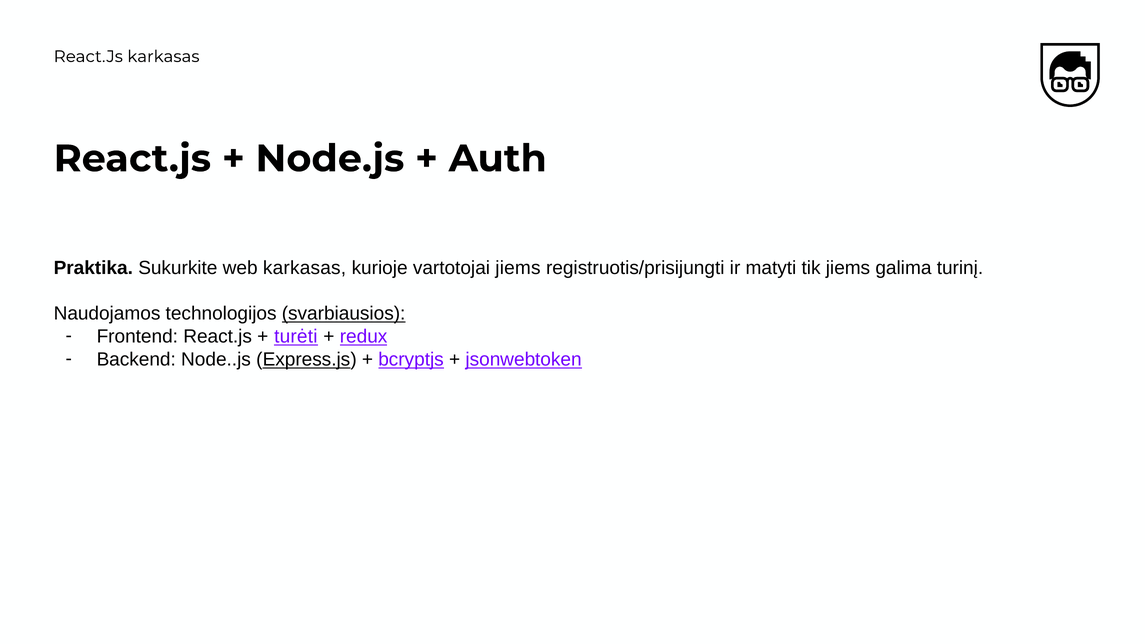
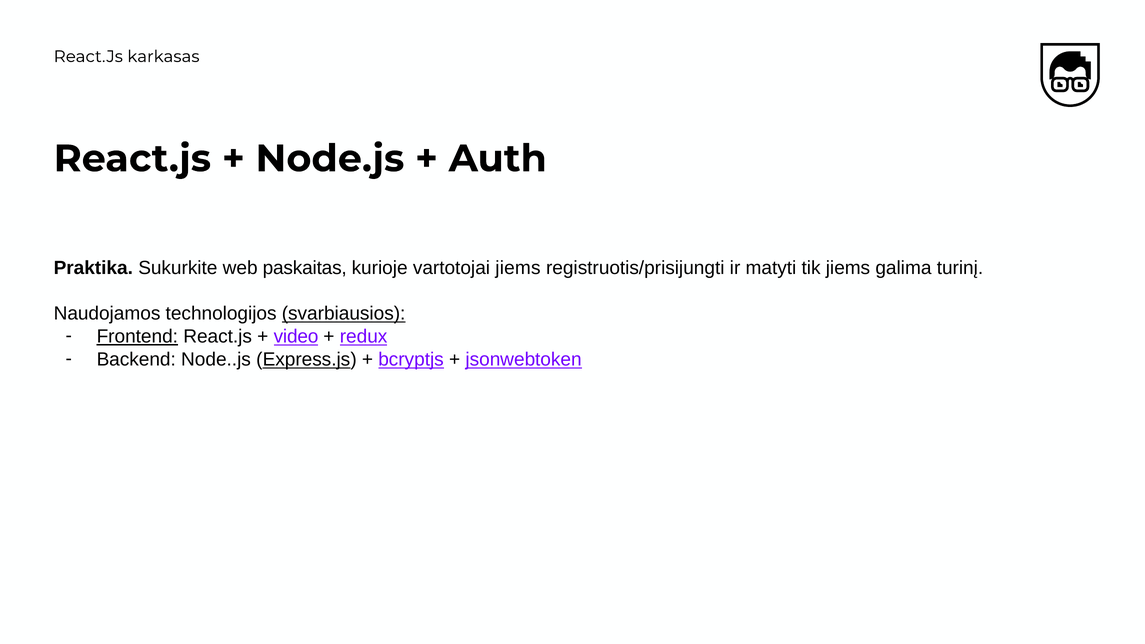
web karkasas: karkasas -> paskaitas (305, 268)
Frontend underline: none -> present (137, 337)
turėti: turėti -> video (296, 337)
